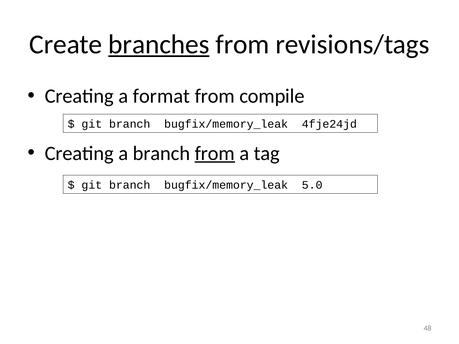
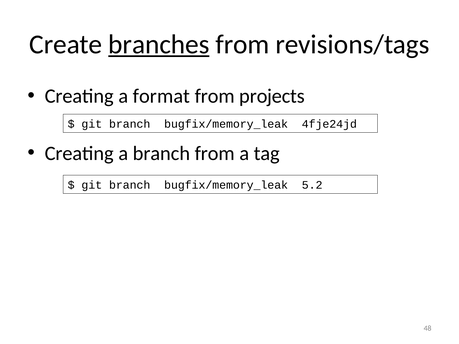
compile: compile -> projects (272, 96)
from underline: present -> none (215, 153)
5.0: 5.0 -> 5.2 (312, 185)
